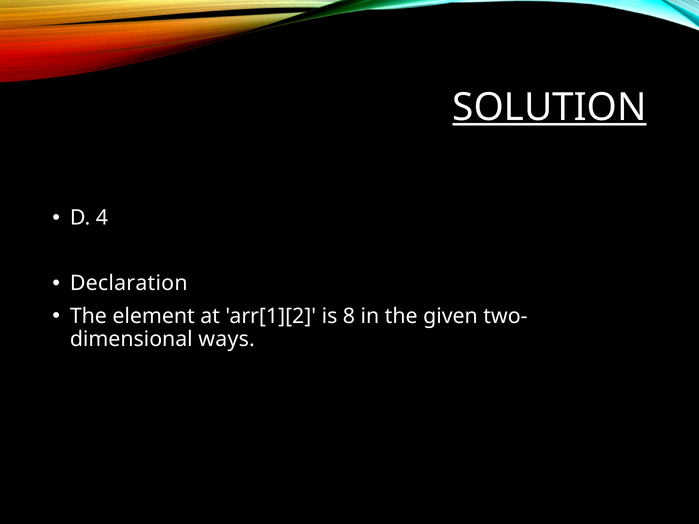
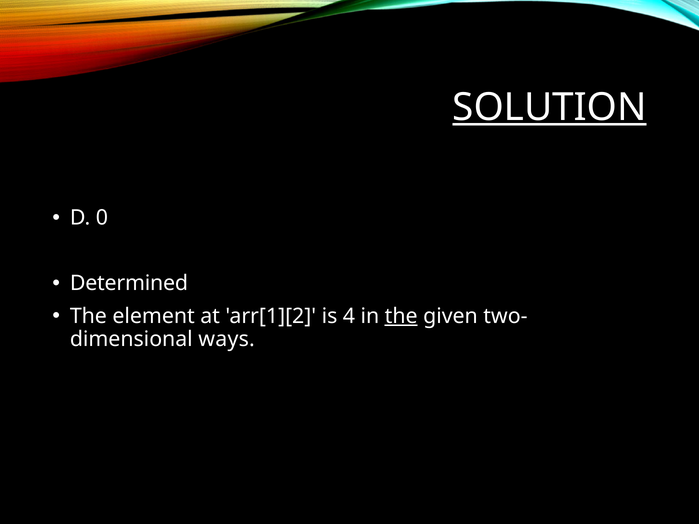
4: 4 -> 0 (102, 218)
Declaration: Declaration -> Determined (129, 284)
8: 8 -> 4 (349, 316)
the underline: none -> present (401, 316)
